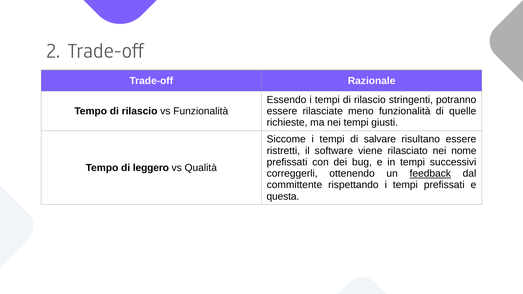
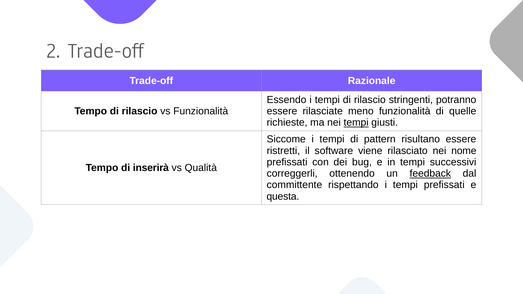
tempi underline: none -> present (356, 123)
salvare: salvare -> pattern (380, 139)
leggero: leggero -> inserirà (151, 168)
